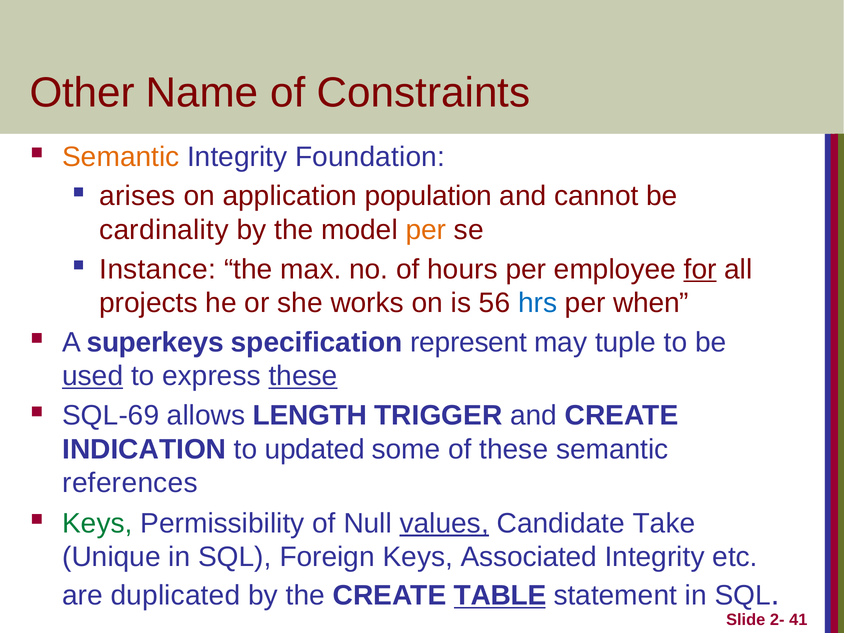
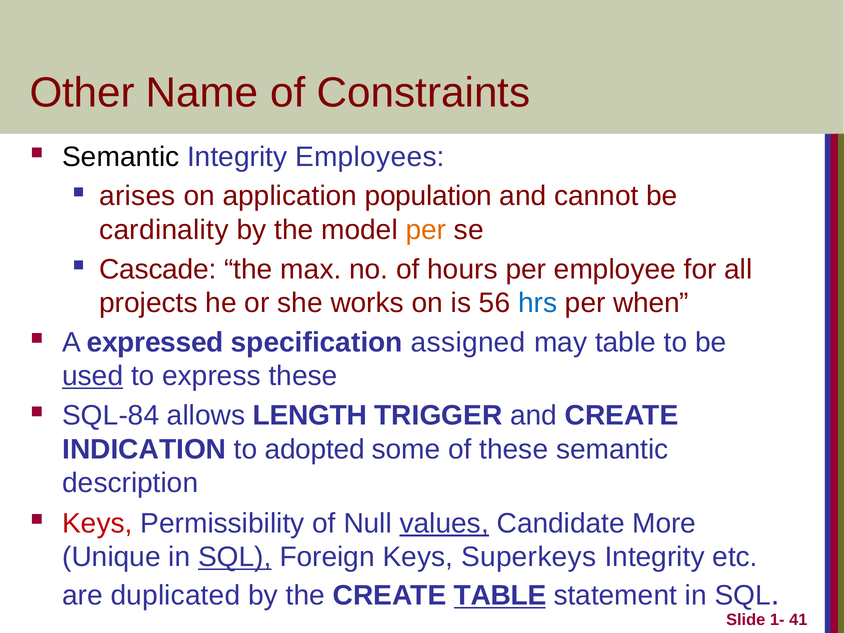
Semantic colour: orange -> black (121, 157)
Foundation: Foundation -> Employees (370, 157)
Instance: Instance -> Cascade (158, 269)
for underline: present -> none (700, 269)
superkeys: superkeys -> expressed (155, 342)
represent: represent -> assigned (468, 342)
may tuple: tuple -> table (626, 342)
these underline: present -> none (303, 376)
SQL-69: SQL-69 -> SQL-84 (111, 416)
updated: updated -> adopted (315, 449)
references: references -> description (130, 483)
Keys colour: green -> red (97, 523)
Take: Take -> More (664, 523)
SQL underline: none -> present (235, 557)
Associated: Associated -> Superkeys (529, 557)
2-: 2- -> 1- (777, 620)
